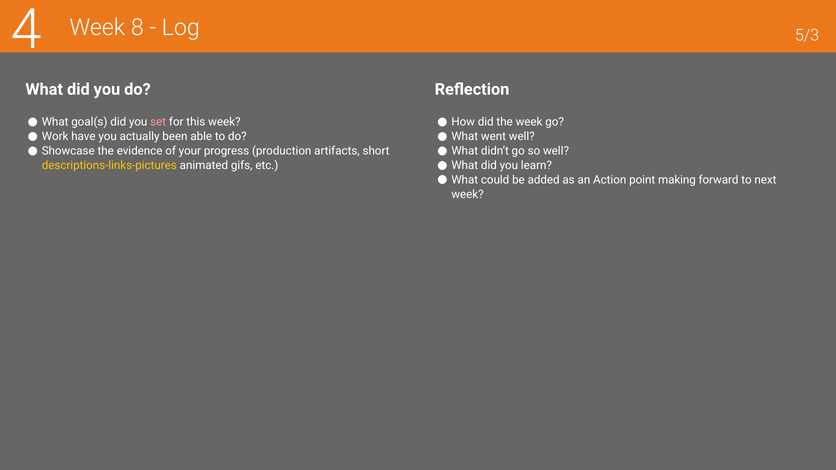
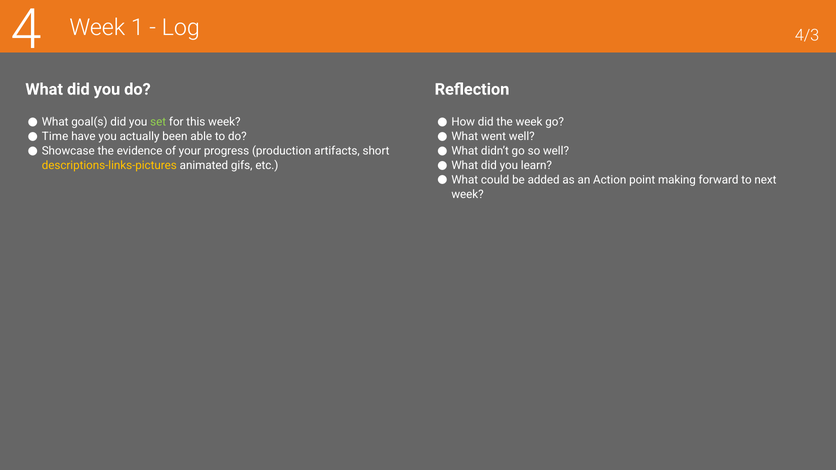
8: 8 -> 1 (137, 28)
5/3: 5/3 -> 4/3 (807, 36)
set colour: pink -> light green (158, 122)
Work: Work -> Time (55, 137)
